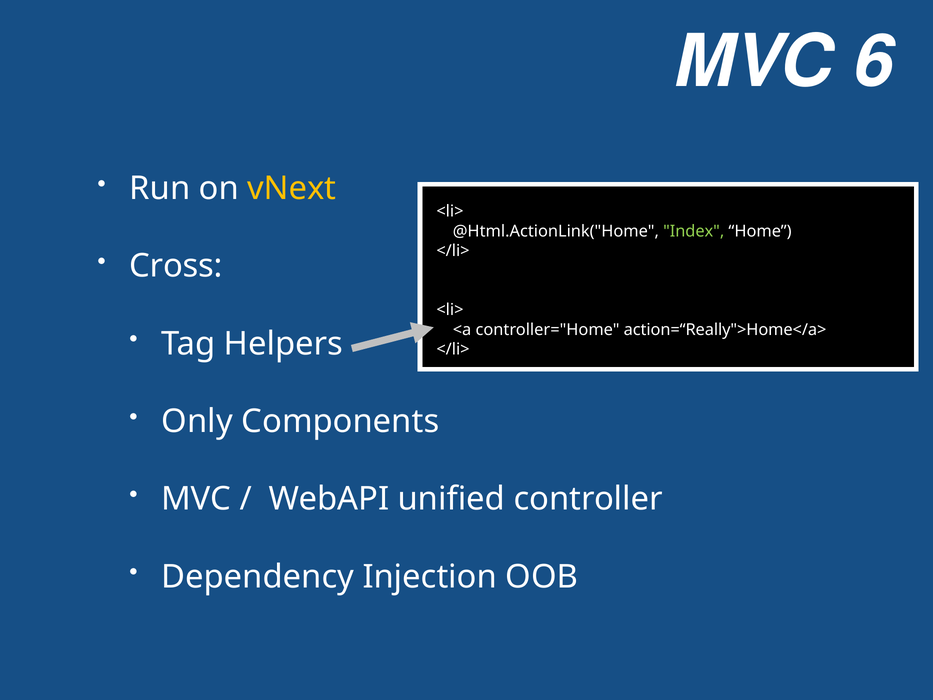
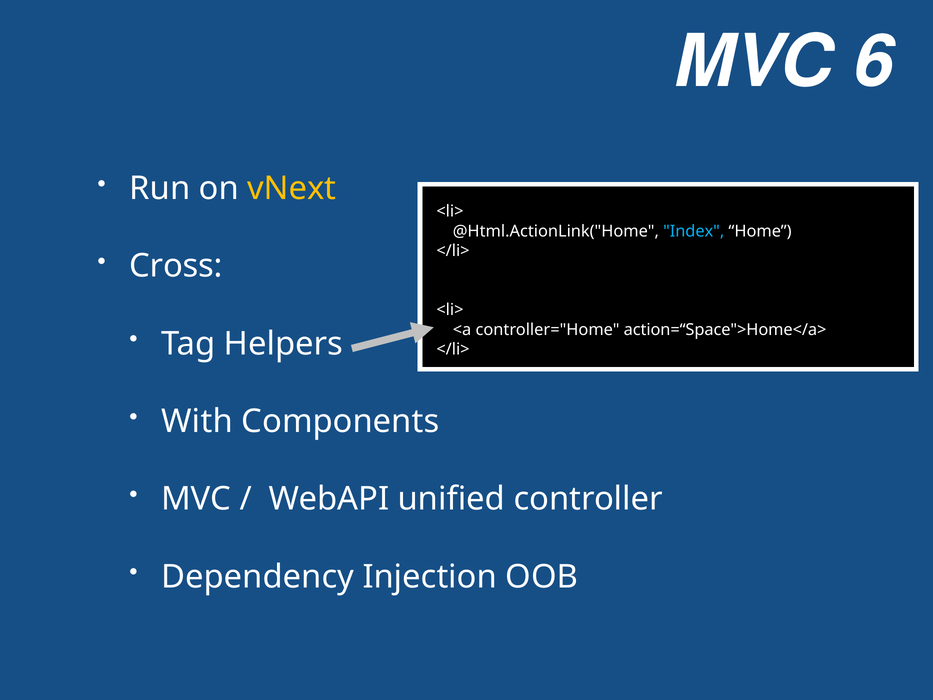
Index colour: light green -> light blue (694, 231)
action=“Really">Home</a>: action=“Really">Home</a> -> action=“Space">Home</a> (725, 329)
Only: Only -> With (197, 421)
